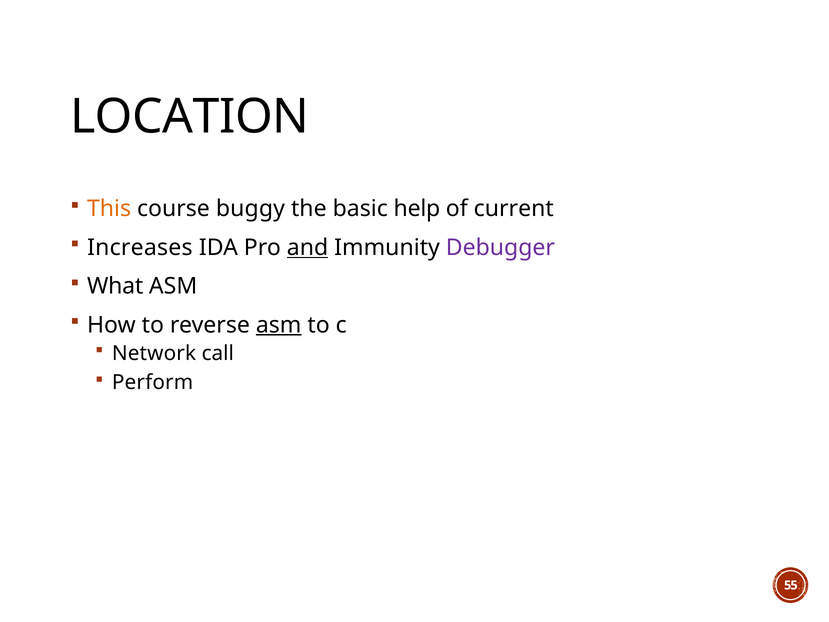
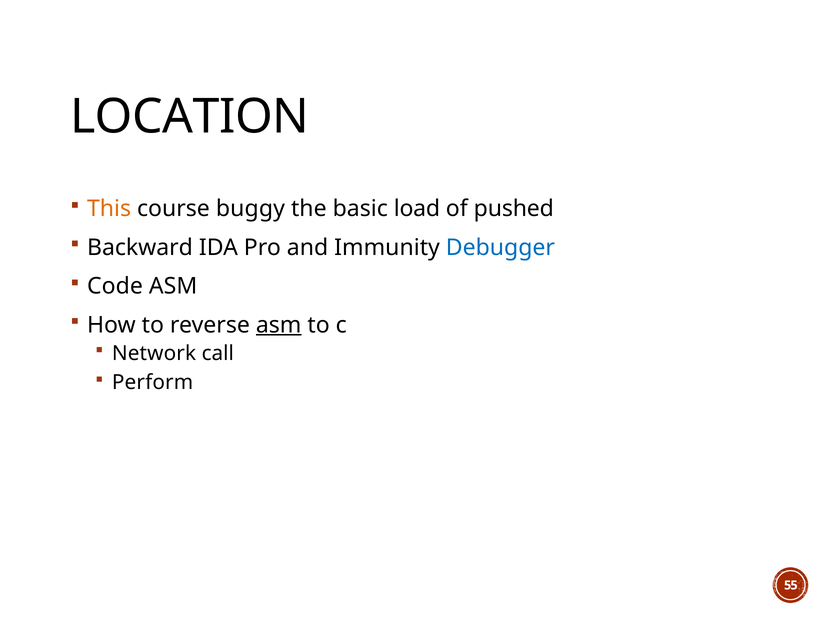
help: help -> load (417, 209)
current: current -> pushed (514, 209)
Increases: Increases -> Backward (140, 247)
and underline: present -> none (308, 247)
Debugger colour: purple -> blue (500, 247)
What: What -> Code (115, 286)
